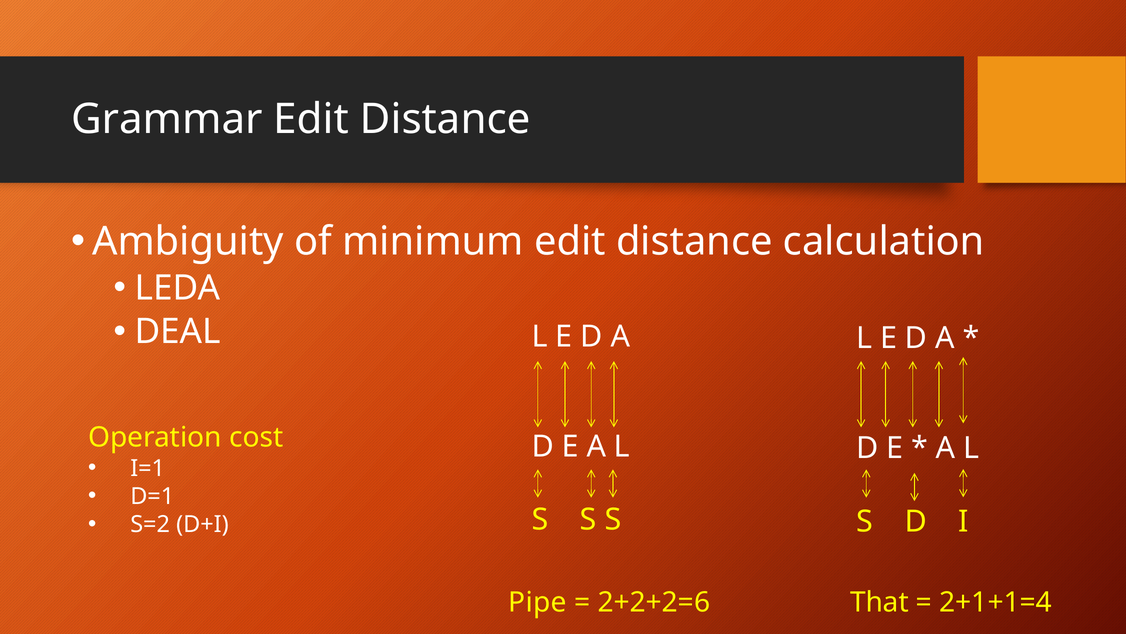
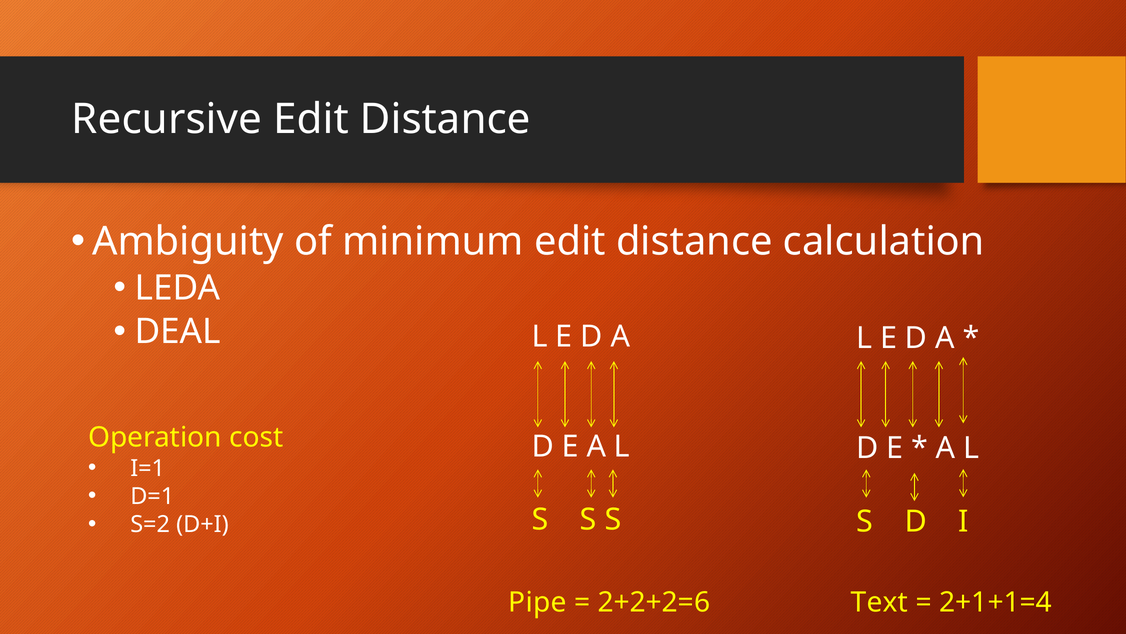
Grammar: Grammar -> Recursive (167, 119)
That: That -> Text (879, 602)
